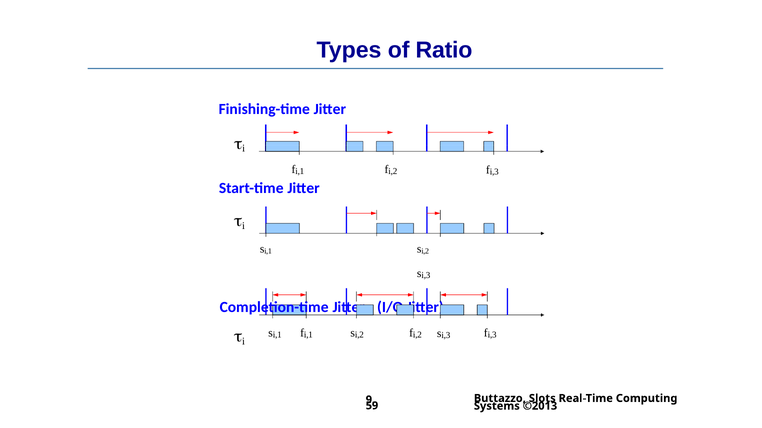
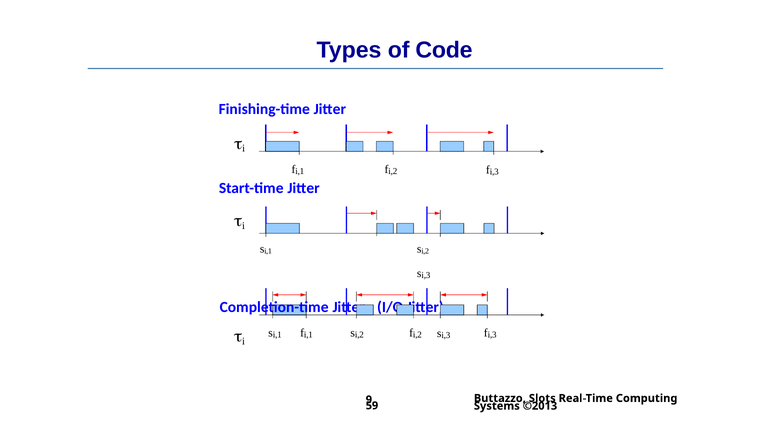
Ratio: Ratio -> Code (444, 50)
